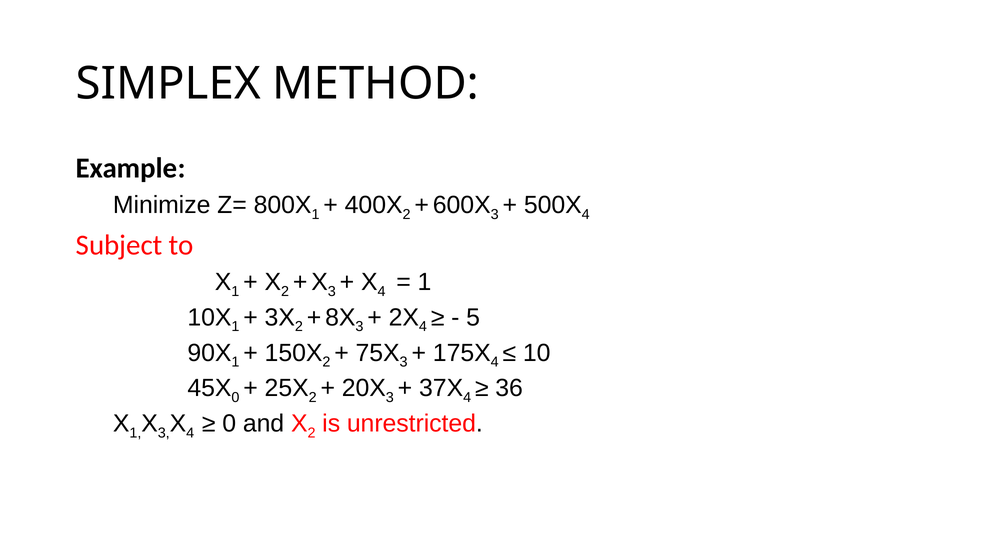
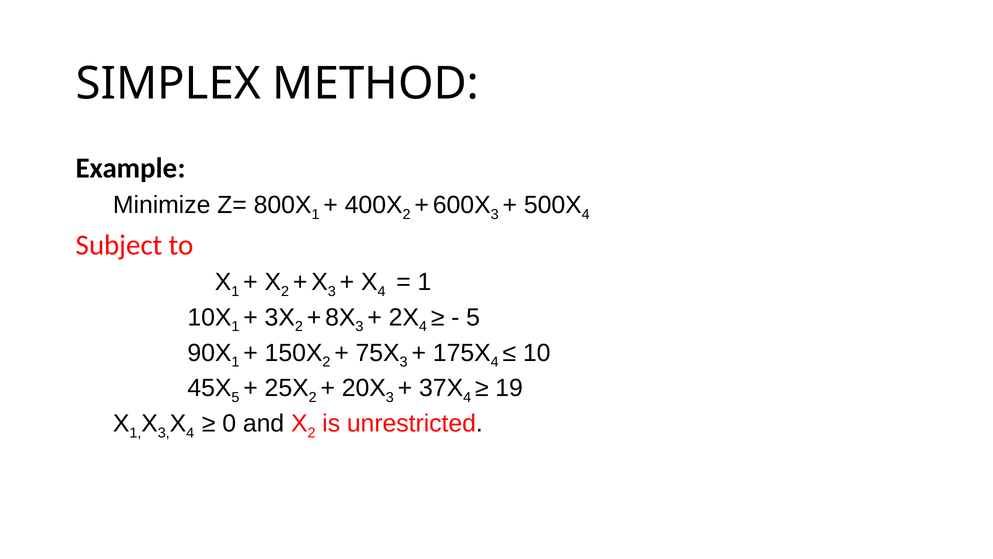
0: 0 -> 5 (235, 397)
36: 36 -> 19 (509, 388)
